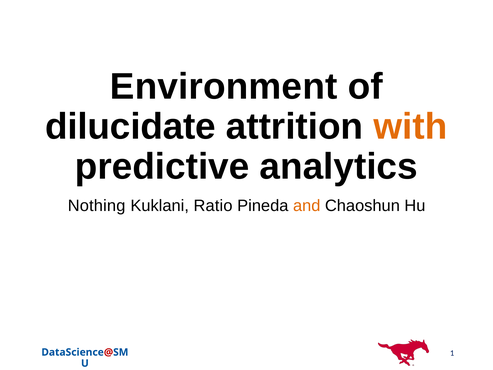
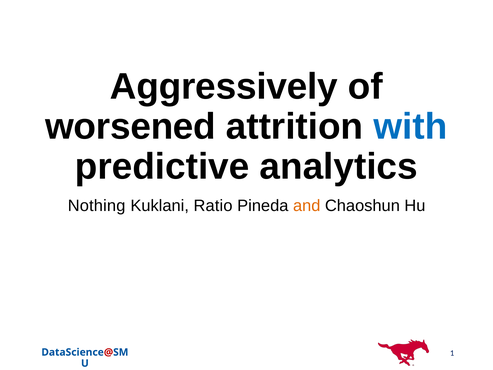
Environment: Environment -> Aggressively (224, 87)
dilucidate: dilucidate -> worsened (131, 127)
with colour: orange -> blue (410, 127)
